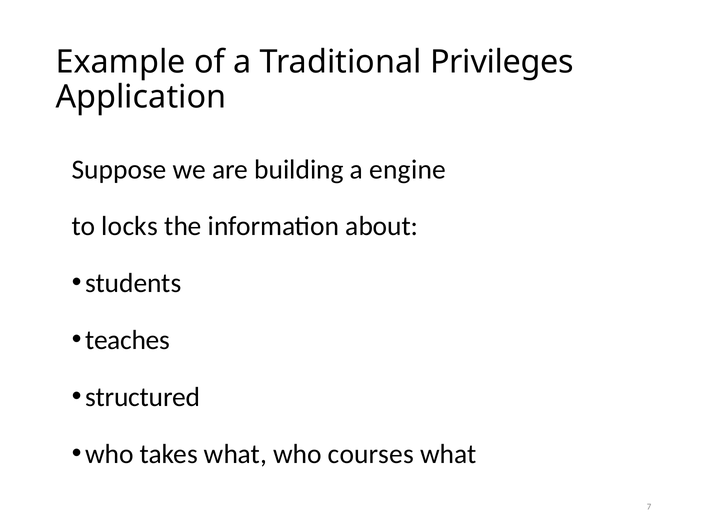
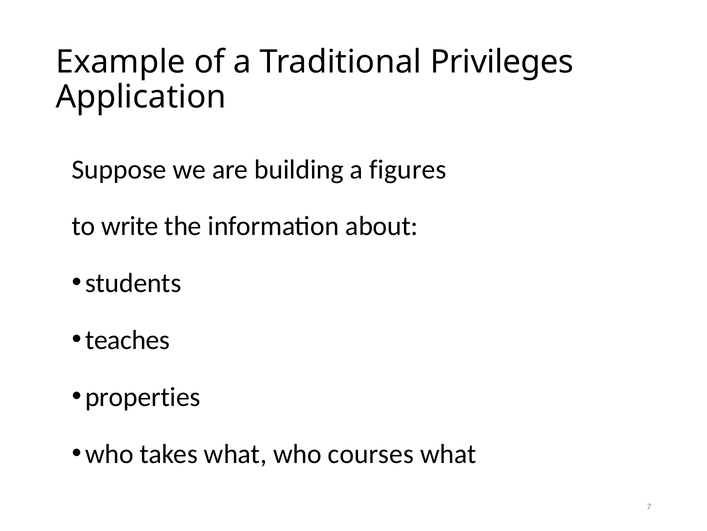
engine: engine -> figures (408, 169)
locks: locks -> write (130, 226)
structured: structured -> properties (143, 397)
